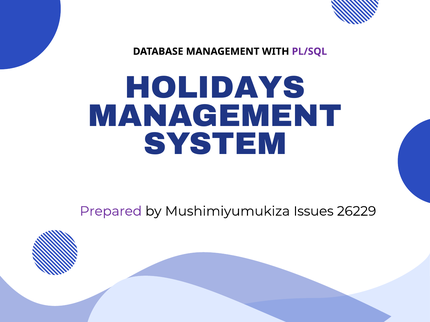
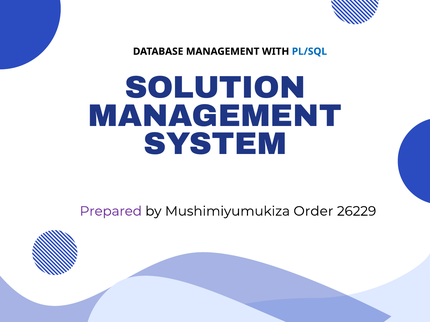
PL/SQL colour: purple -> blue (309, 52)
HOLIDAYS: HOLIDAYS -> SOLUTION (215, 88)
Issues: Issues -> Order (313, 211)
